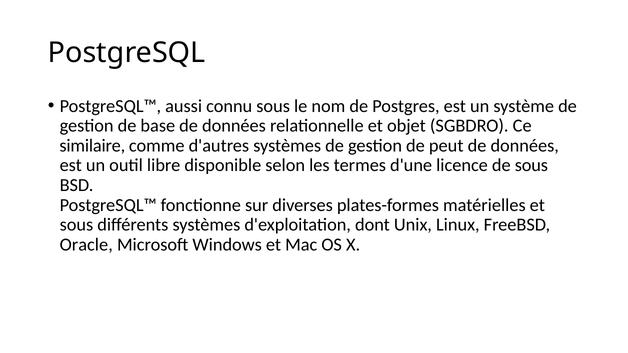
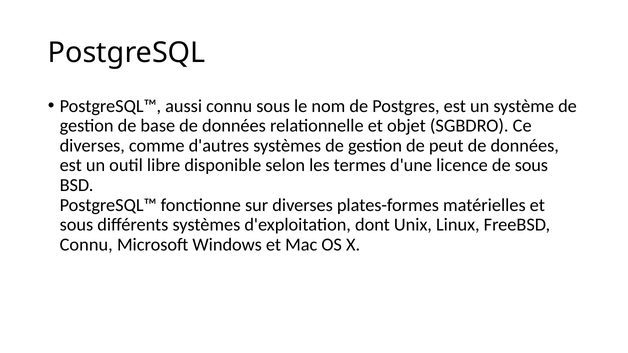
similaire: similaire -> diverses (92, 146)
Oracle: Oracle -> Connu (86, 245)
